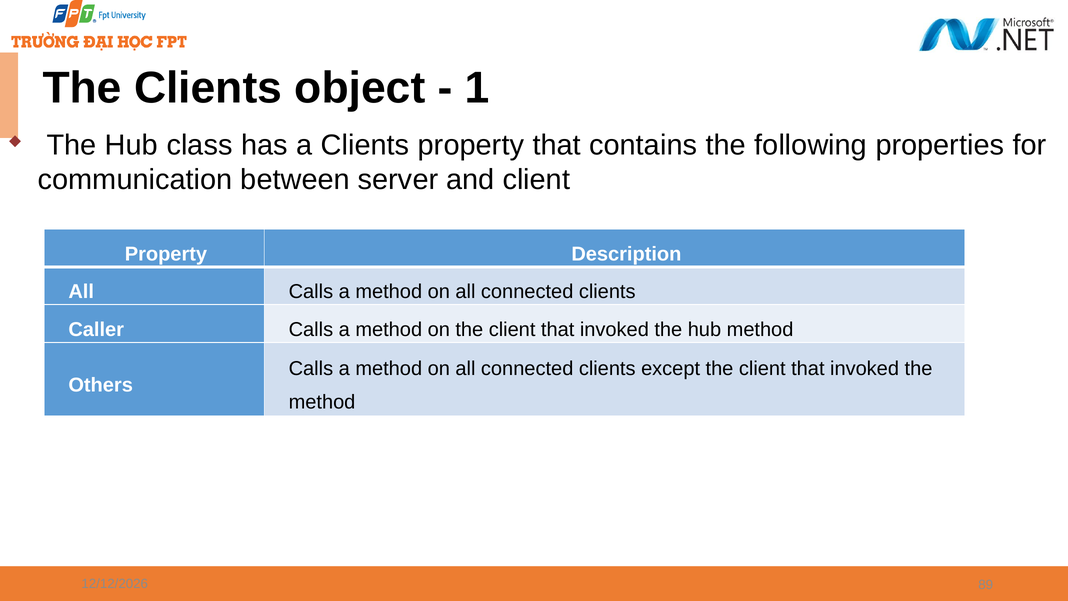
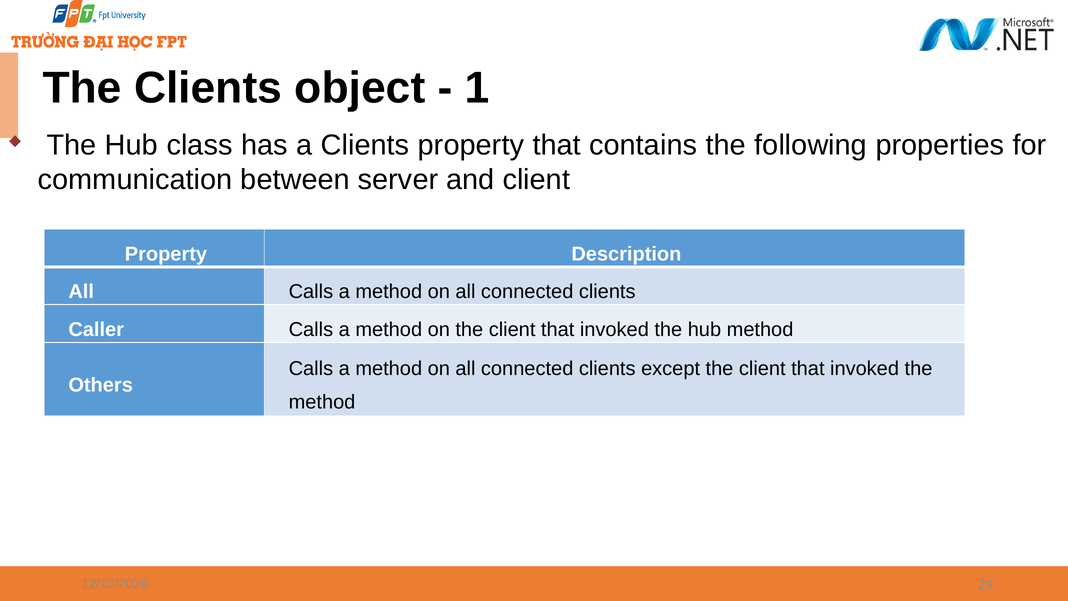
89: 89 -> 29 (986, 585)
